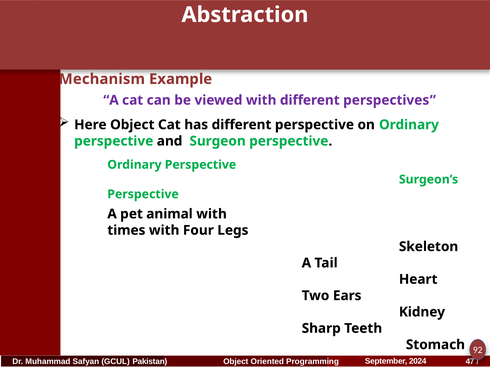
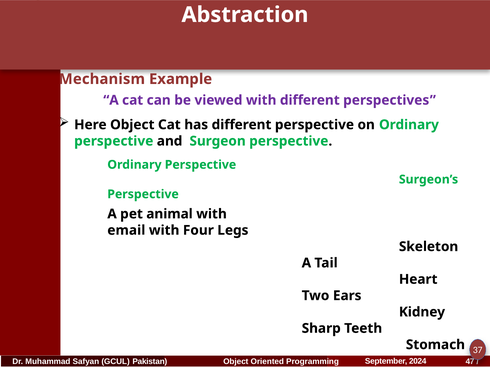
times: times -> email (126, 230)
92: 92 -> 37 (478, 350)
